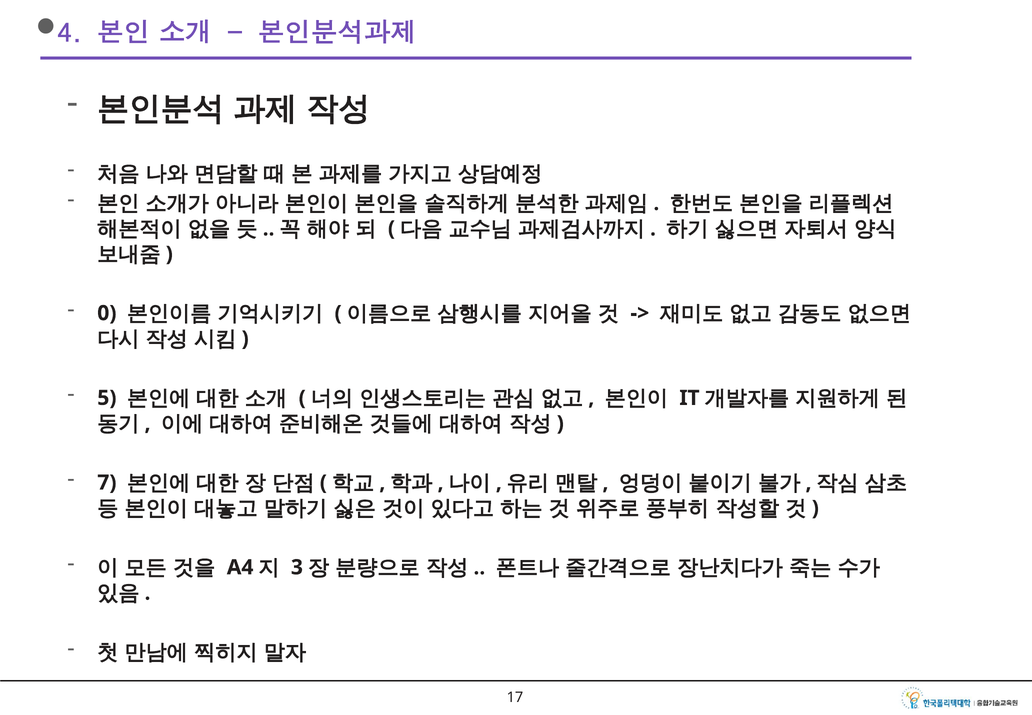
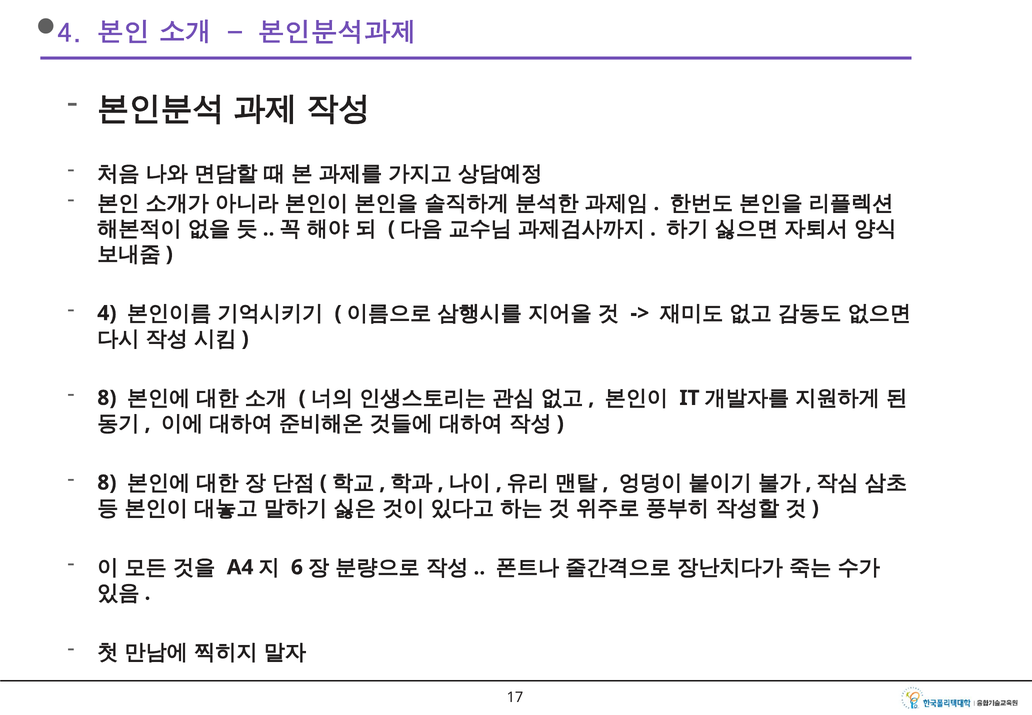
0: 0 -> 4 (107, 313)
5: 5 -> 8 (107, 398)
7: 7 -> 8 (107, 482)
3: 3 -> 6 (297, 567)
